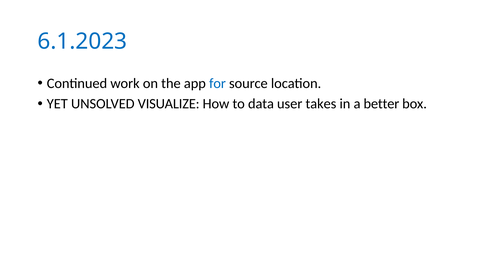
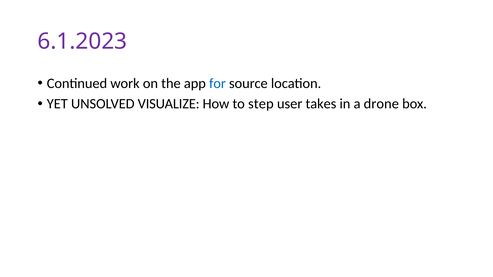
6.1.2023 colour: blue -> purple (82, 41)
data: data -> step (261, 104)
better: better -> drone (381, 104)
